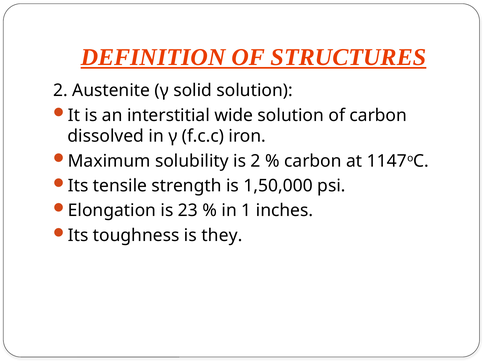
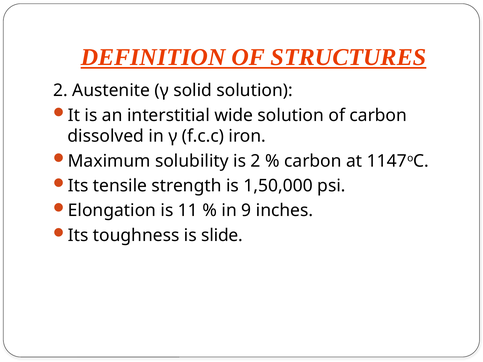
23: 23 -> 11 (188, 211)
1: 1 -> 9 (246, 211)
they: they -> slide (222, 236)
